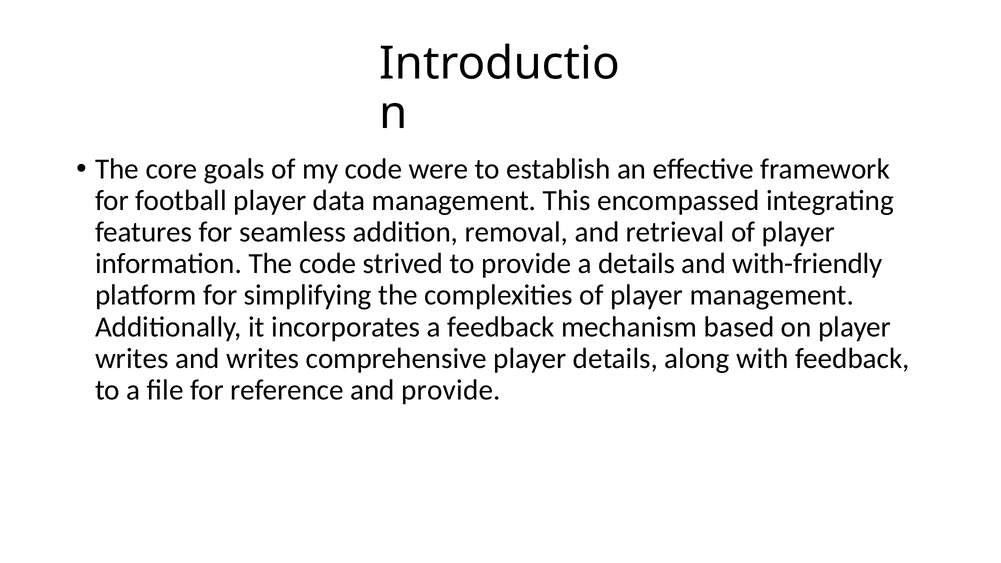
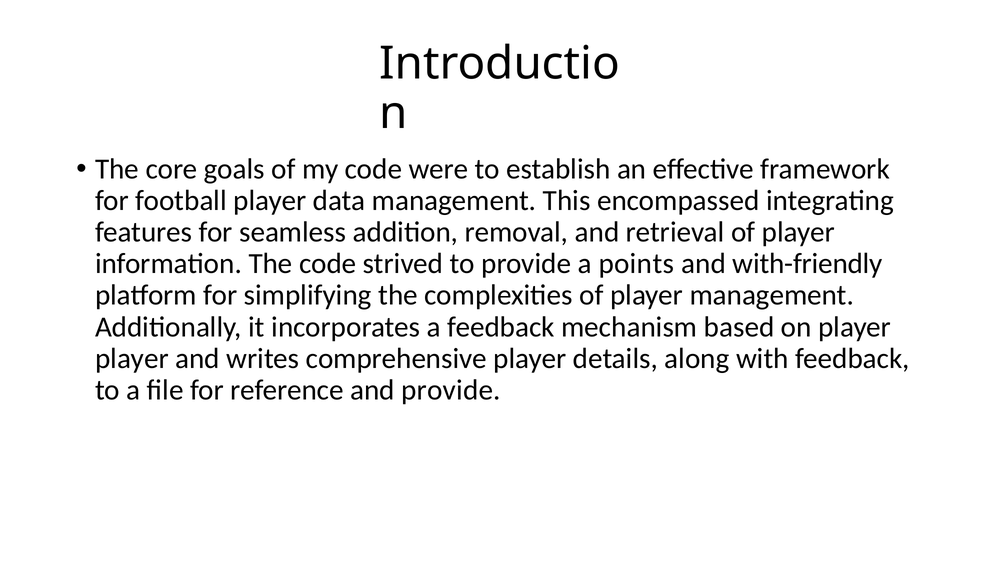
a details: details -> points (636, 264)
writes: writes -> player (132, 358)
